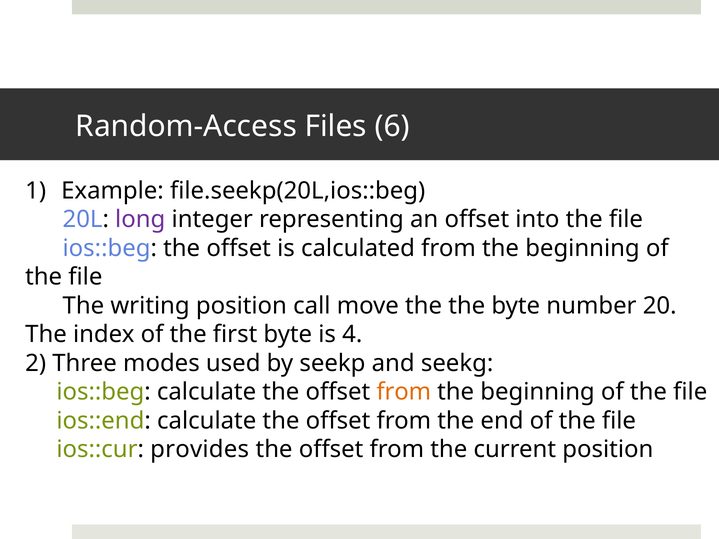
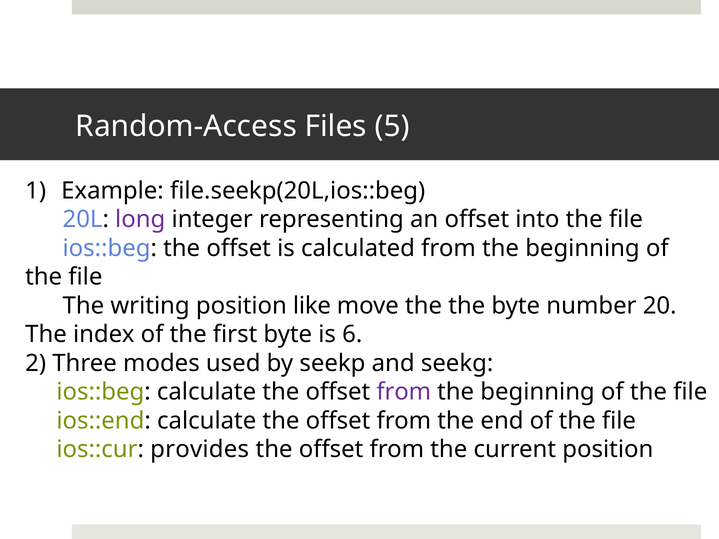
6: 6 -> 5 (392, 126)
call: call -> like (312, 306)
4: 4 -> 6 (352, 335)
from colour: orange -> purple (404, 392)
